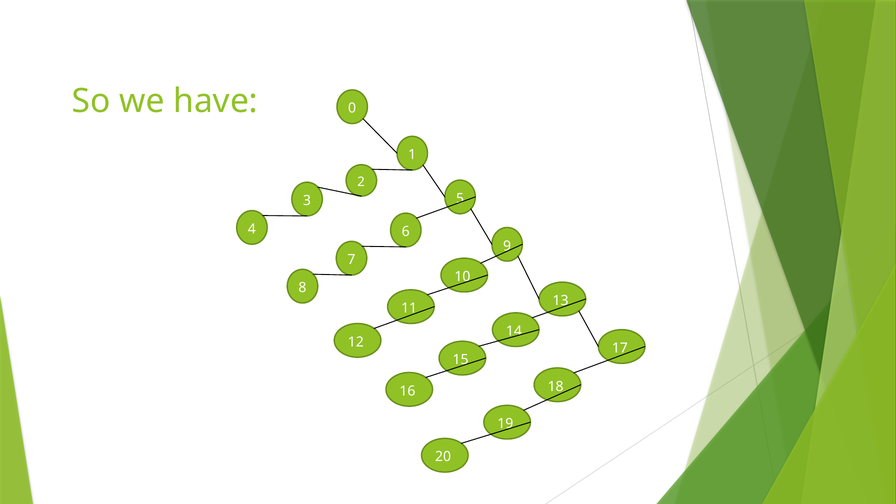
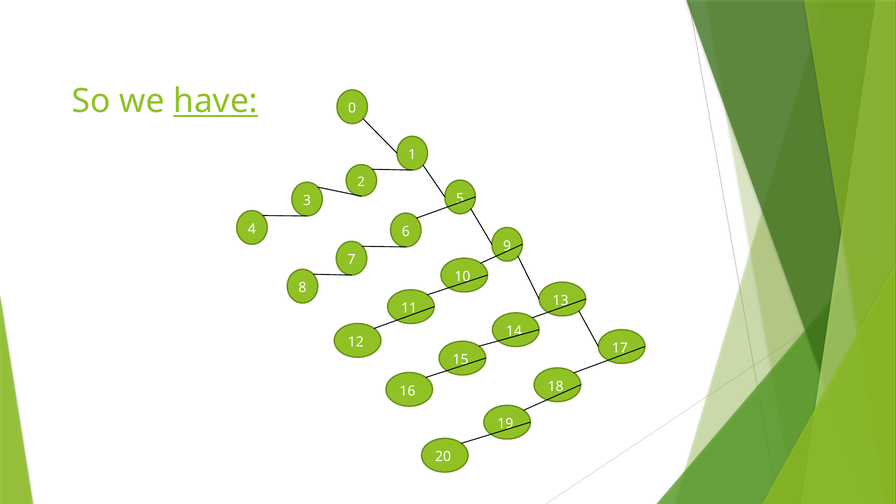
have underline: none -> present (216, 101)
